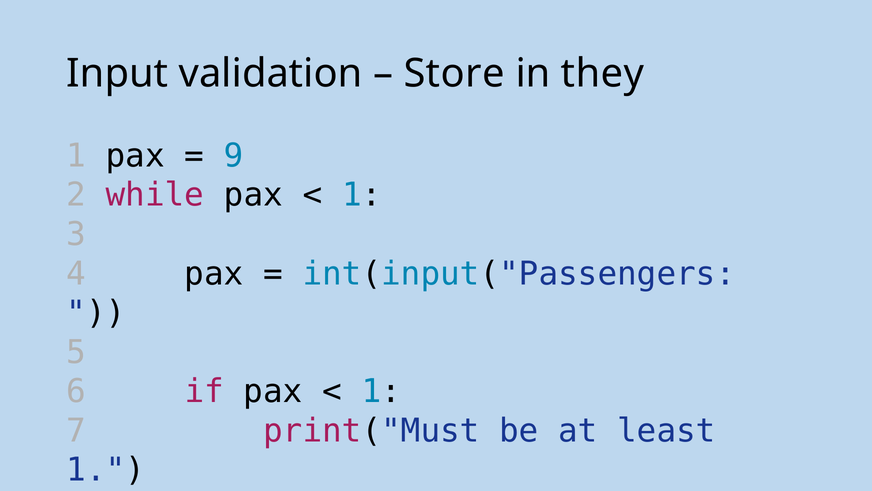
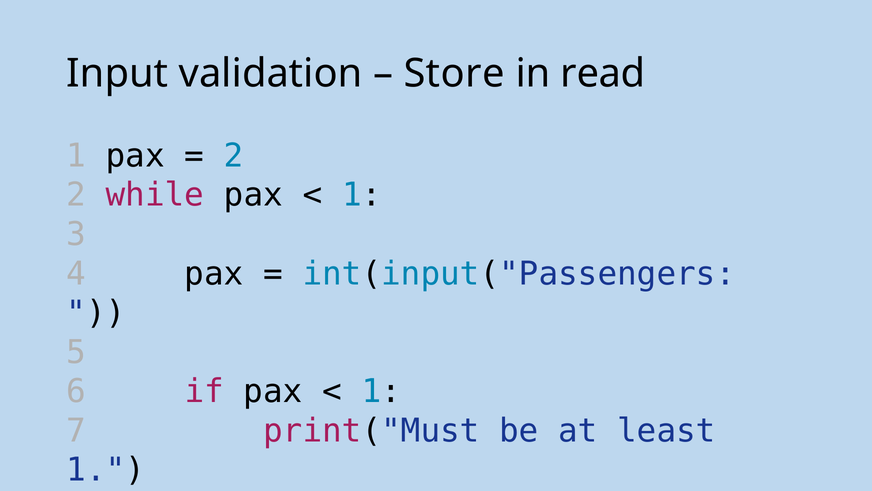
they: they -> read (603, 73)
9: 9 -> 2 (234, 156)
